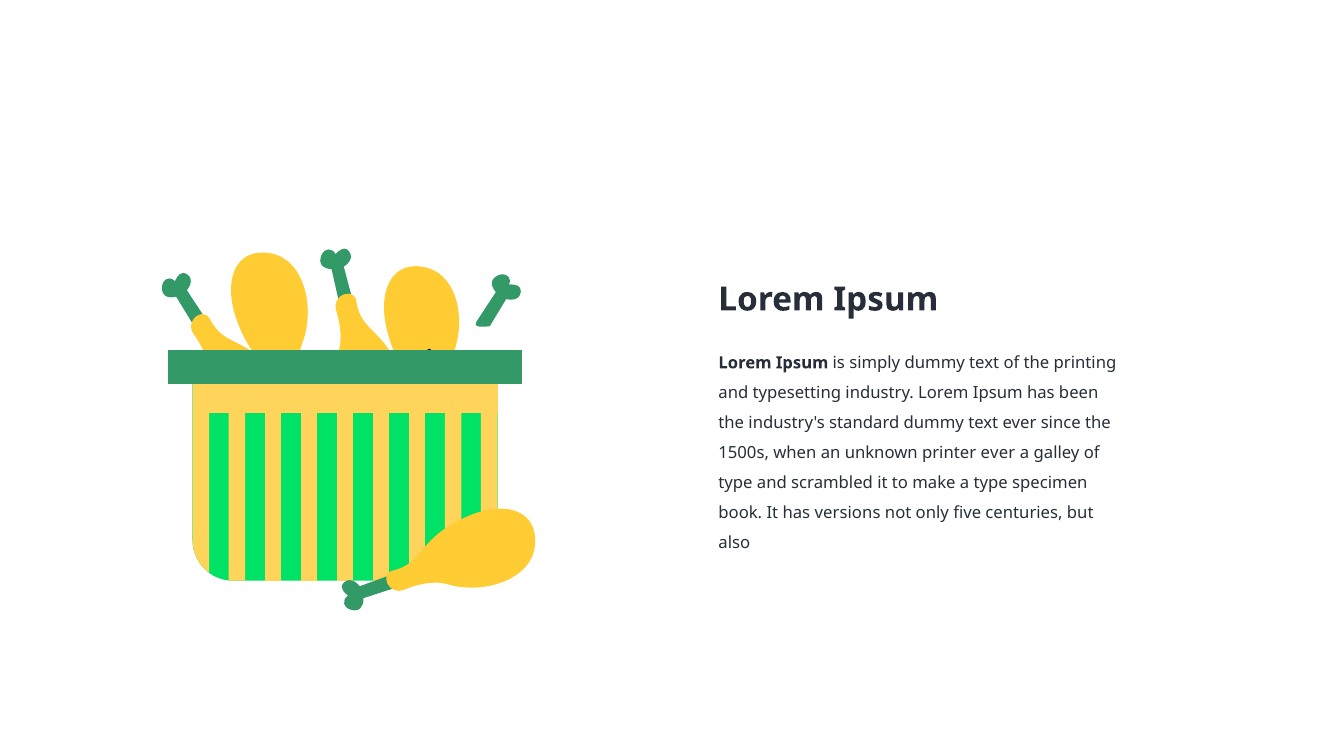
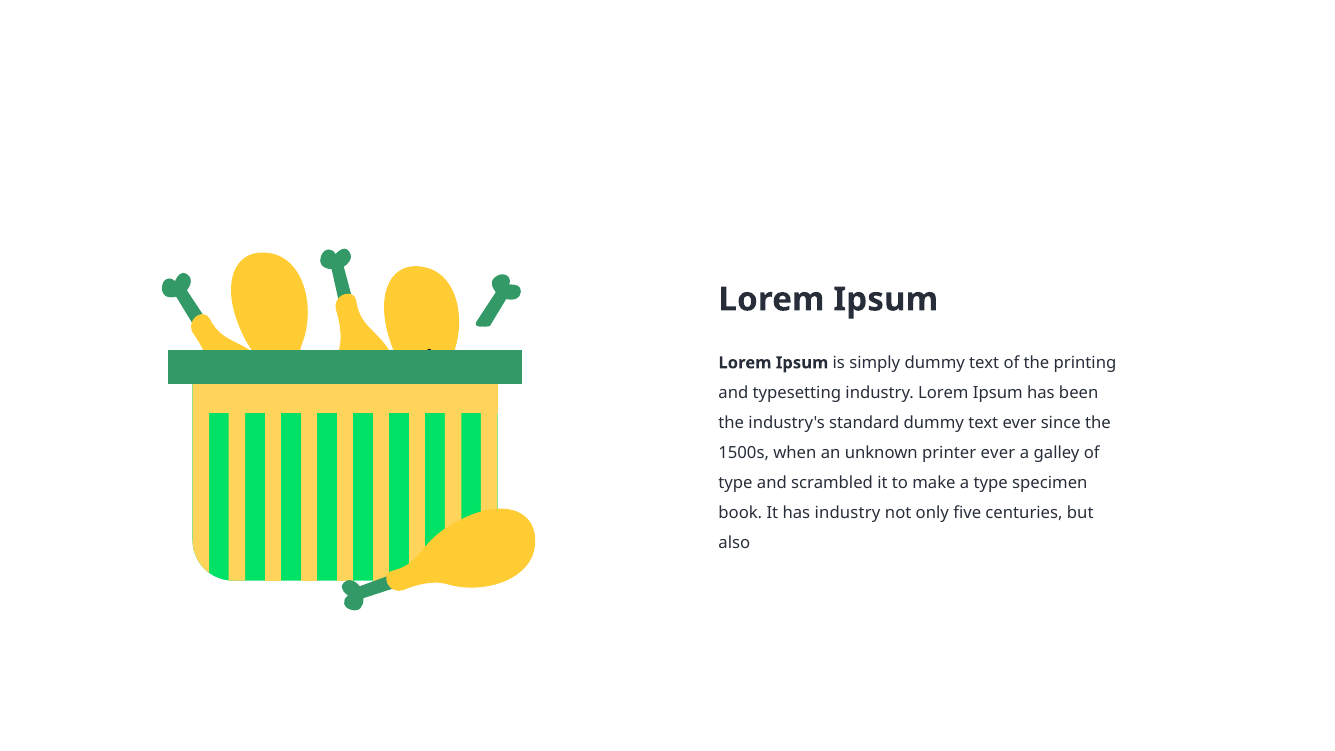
has versions: versions -> industry (848, 513)
